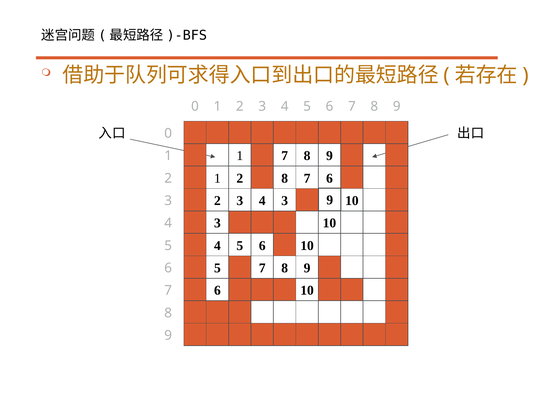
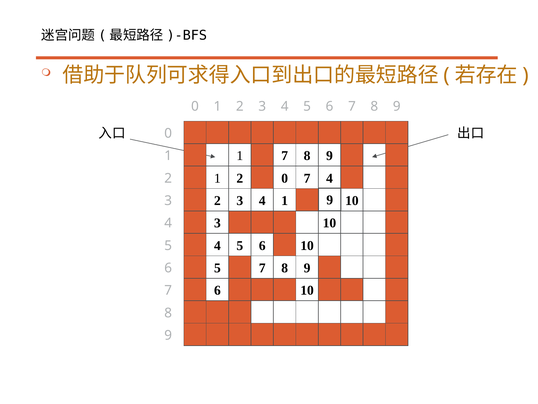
2 8: 8 -> 0 (285, 178)
7 6: 6 -> 4 (329, 178)
4 3: 3 -> 1 (285, 200)
